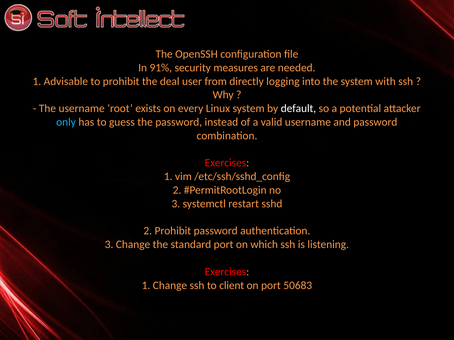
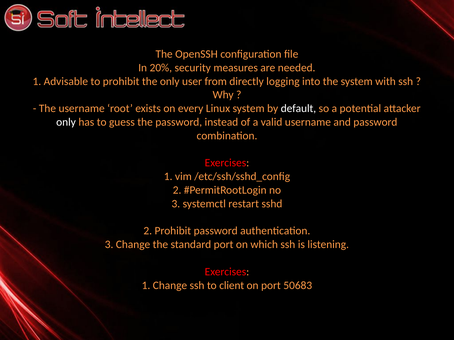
91%: 91% -> 20% (161, 68)
the deal: deal -> only (170, 81)
only colour: light blue -> white (66, 122)
